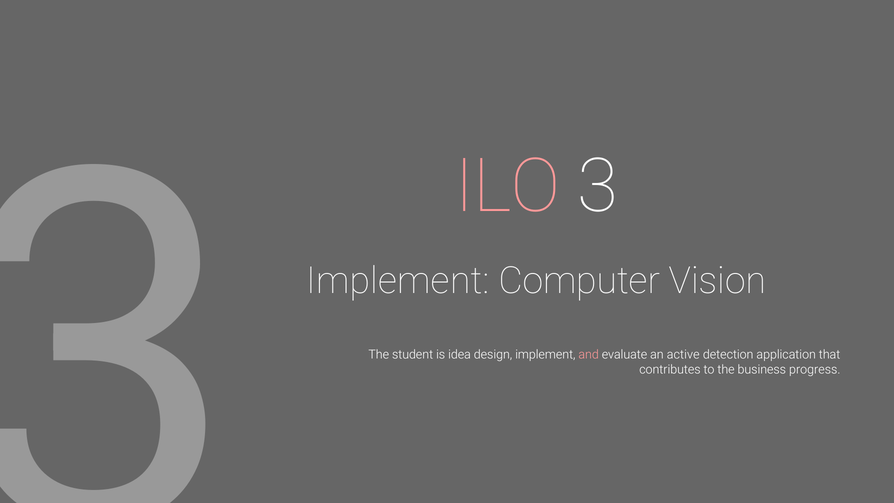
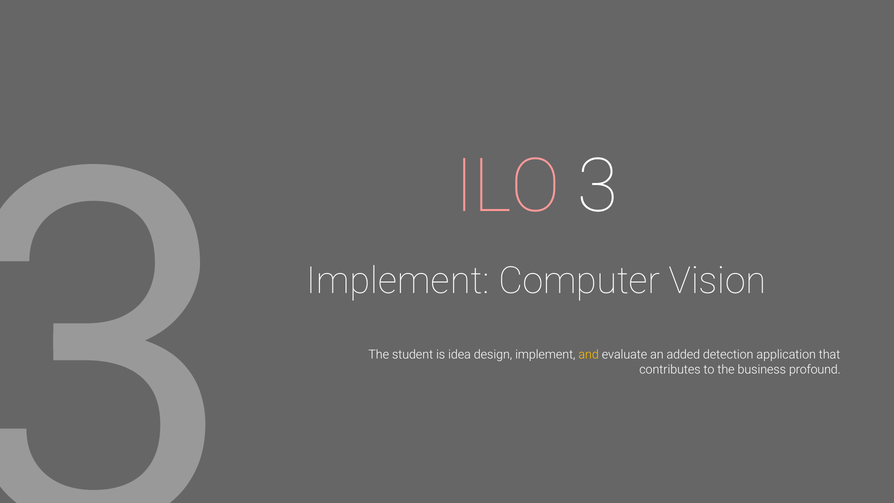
and colour: pink -> yellow (589, 355)
active: active -> added (683, 355)
progress: progress -> profound (815, 370)
